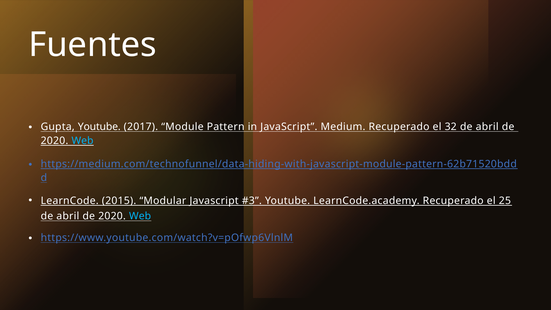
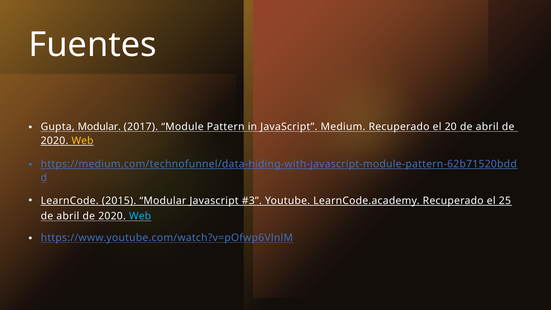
Gupta Youtube: Youtube -> Modular (99, 127)
32: 32 -> 20 (451, 127)
Web colour: light blue -> yellow (83, 141)
